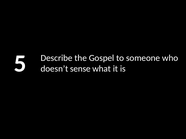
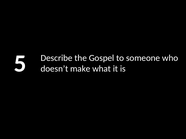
sense: sense -> make (80, 69)
